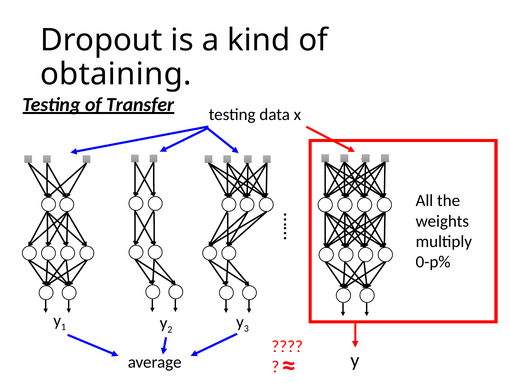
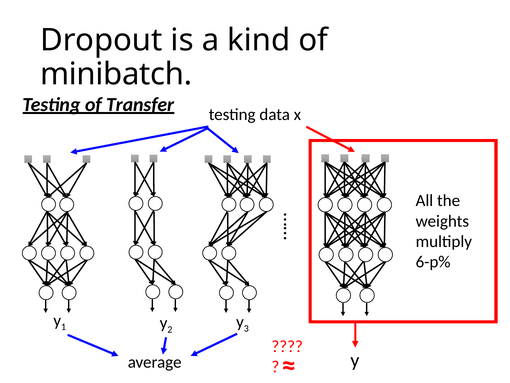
obtaining: obtaining -> minibatch (116, 74)
0-p%: 0-p% -> 6-p% (433, 262)
